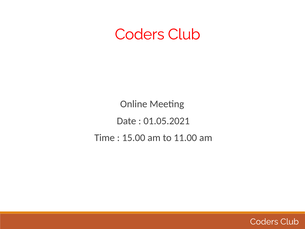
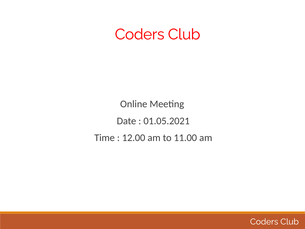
15.00: 15.00 -> 12.00 (134, 138)
